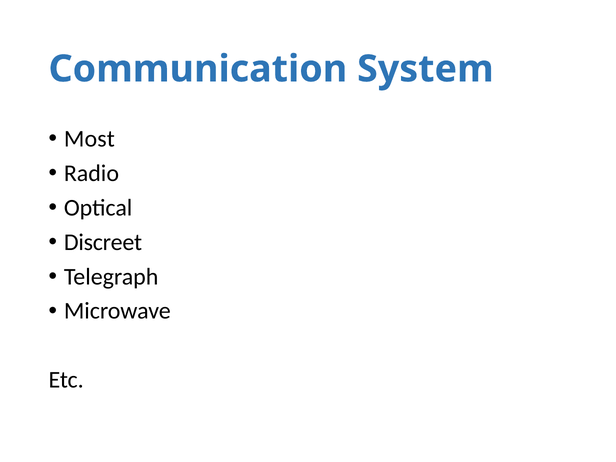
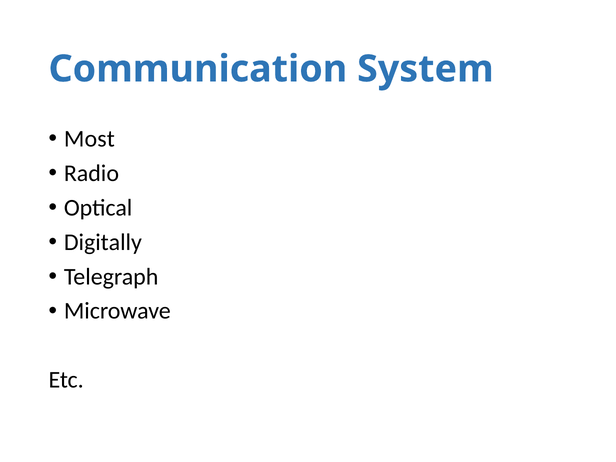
Discreet: Discreet -> Digitally (103, 242)
